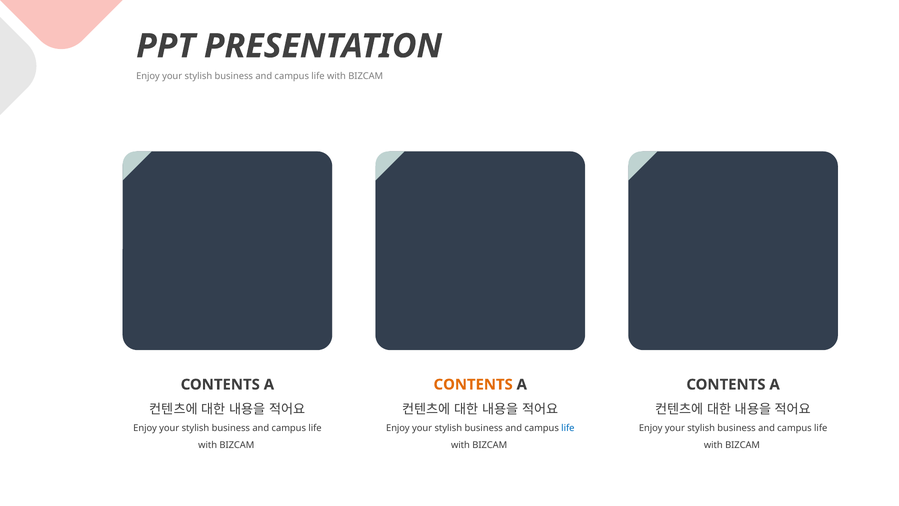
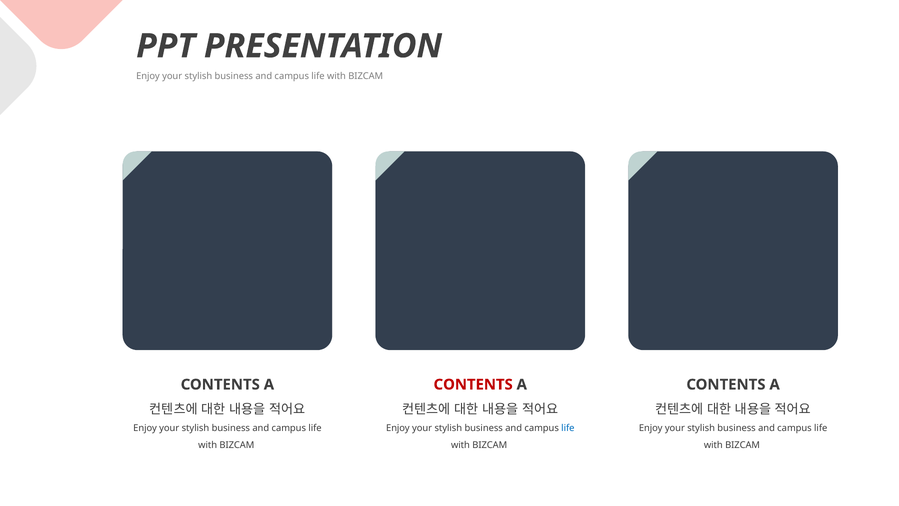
CONTENTS colour: orange -> red (473, 384)
